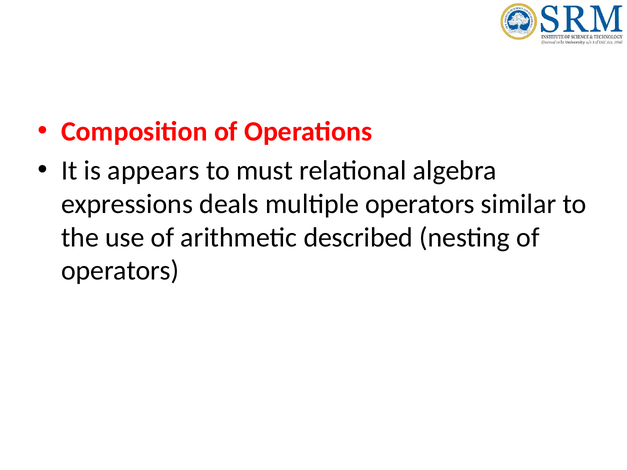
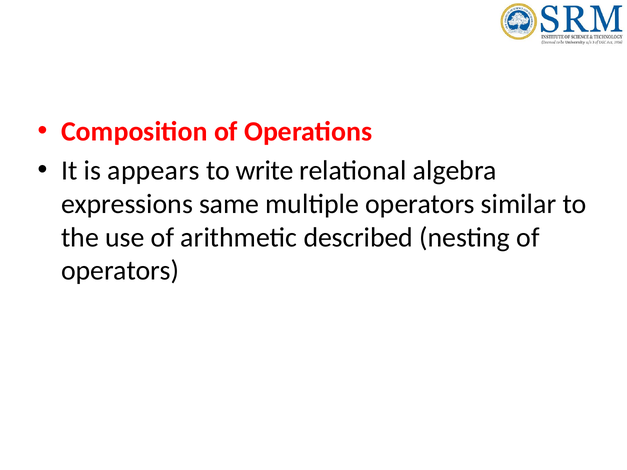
must: must -> write (265, 171)
deals: deals -> same (229, 204)
